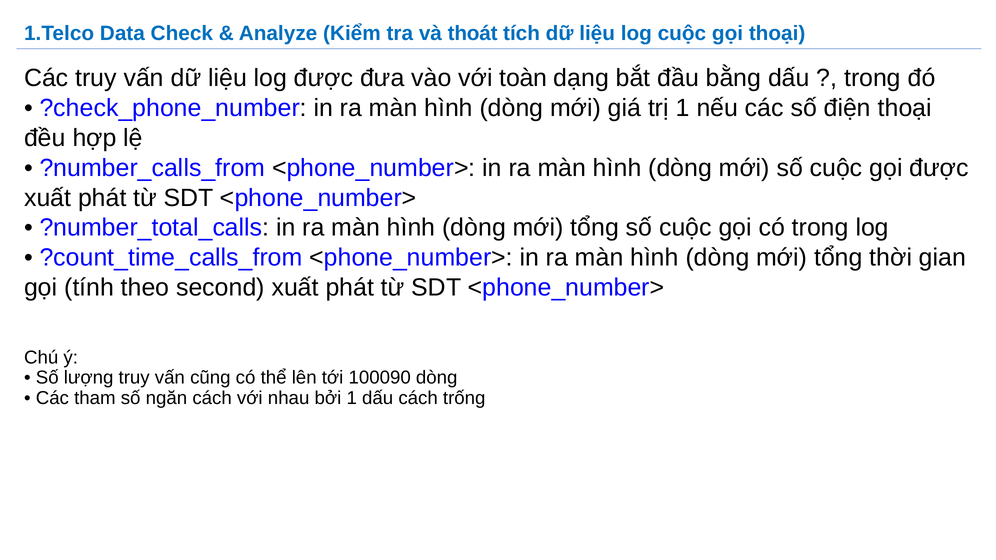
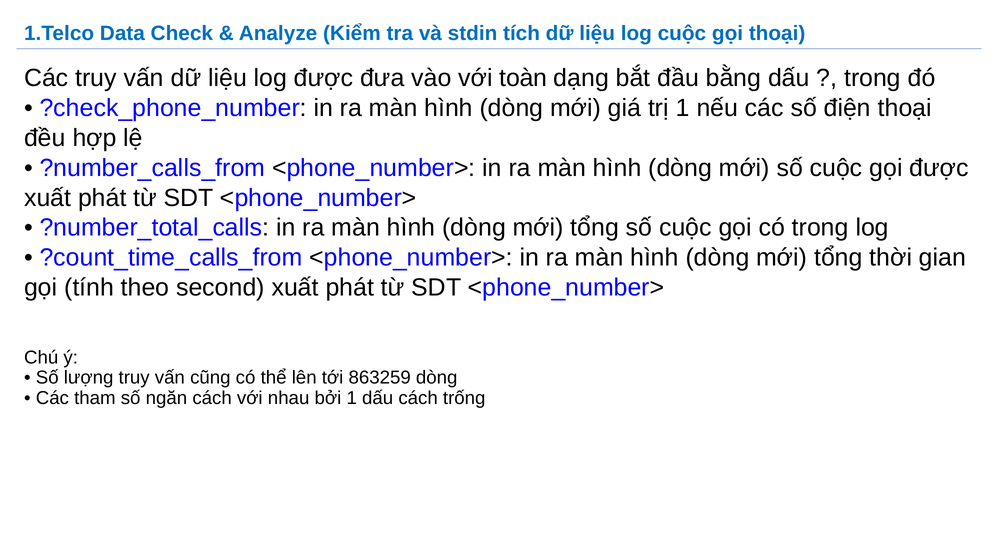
thoát: thoát -> stdin (473, 33)
100090: 100090 -> 863259 (380, 378)
